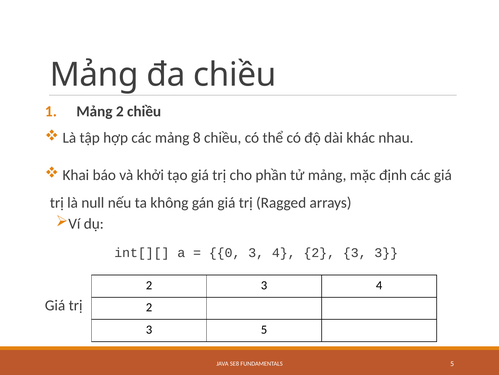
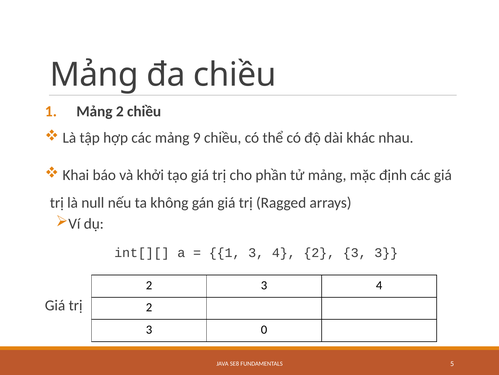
8: 8 -> 9 (197, 138)
0: 0 -> 1 (225, 252)
3 5: 5 -> 0 (264, 329)
